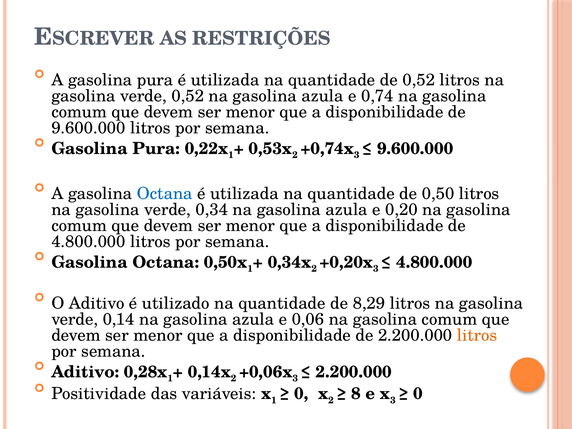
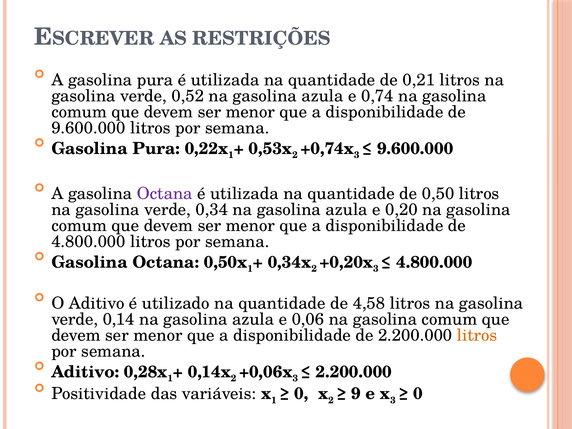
de 0,52: 0,52 -> 0,21 (419, 80)
Octana colour: blue -> purple (165, 194)
8,29: 8,29 -> 4,58 (369, 303)
8: 8 -> 9 (356, 394)
